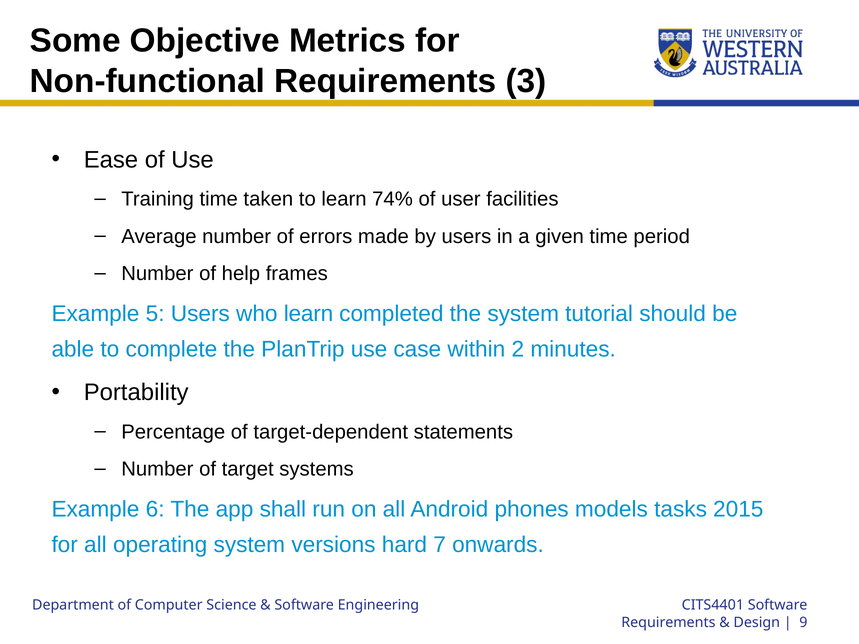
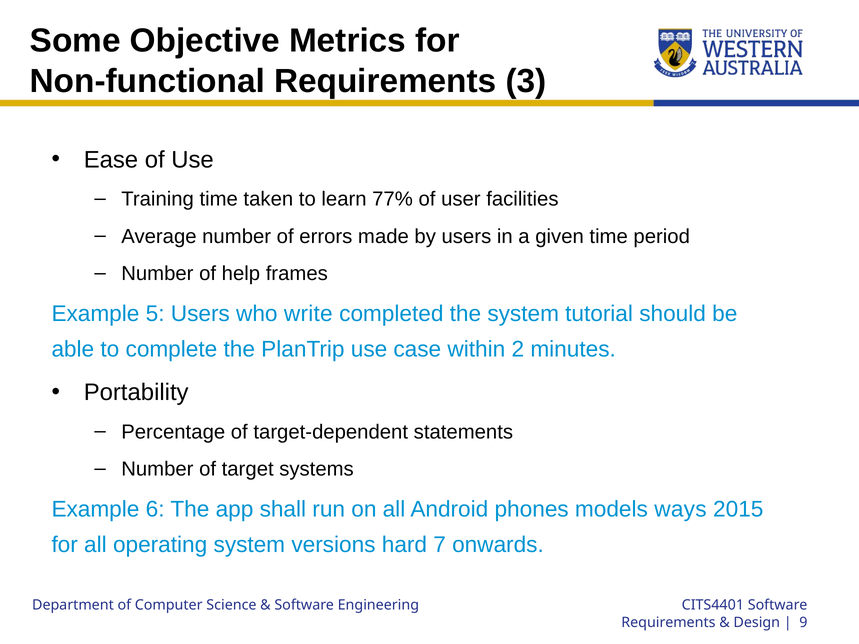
74%: 74% -> 77% (393, 199)
who learn: learn -> write (308, 314)
tasks: tasks -> ways (680, 510)
